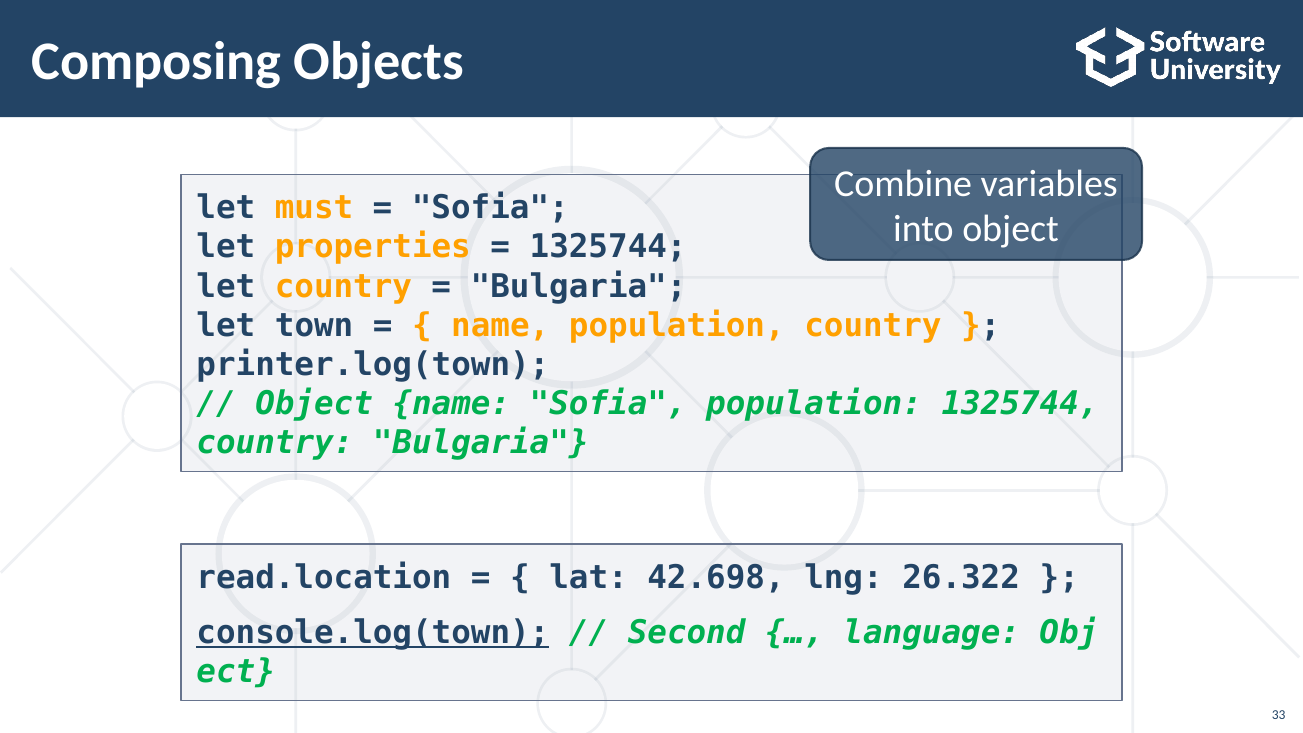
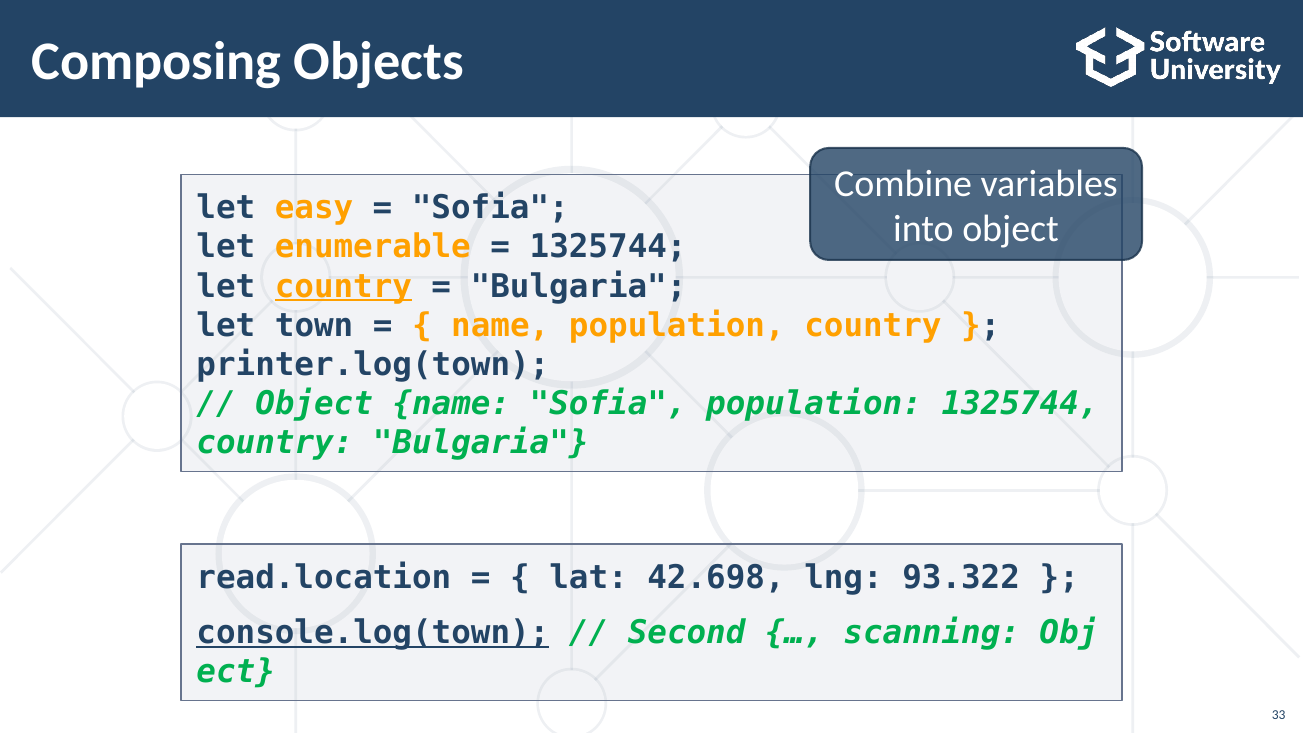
must: must -> easy (314, 208)
properties: properties -> enumerable (373, 247)
country underline: none -> present (343, 286)
26.322: 26.322 -> 93.322 (961, 577)
language: language -> scanning (932, 633)
